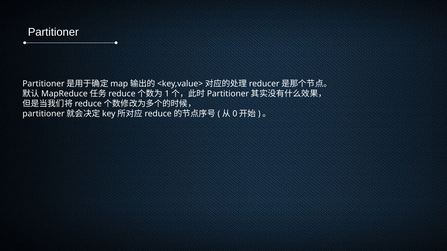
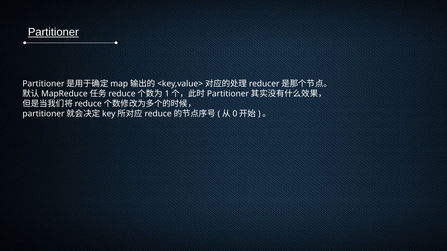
Partitioner underline: none -> present (53, 32)
